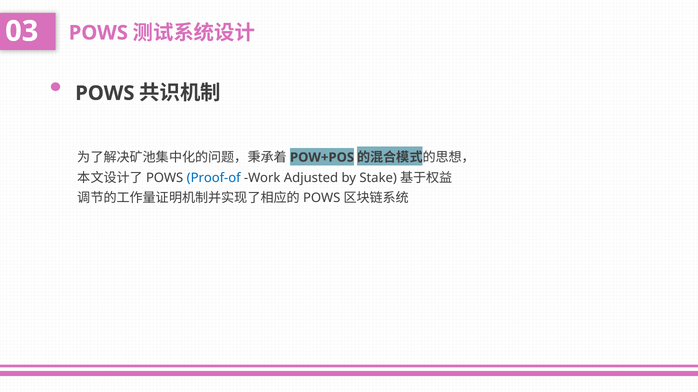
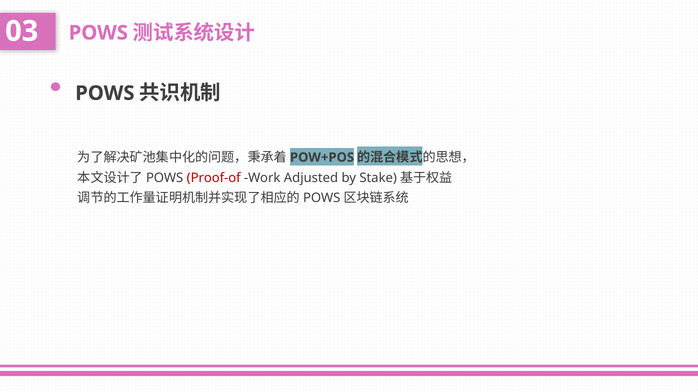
Proof-of colour: blue -> red (214, 178)
